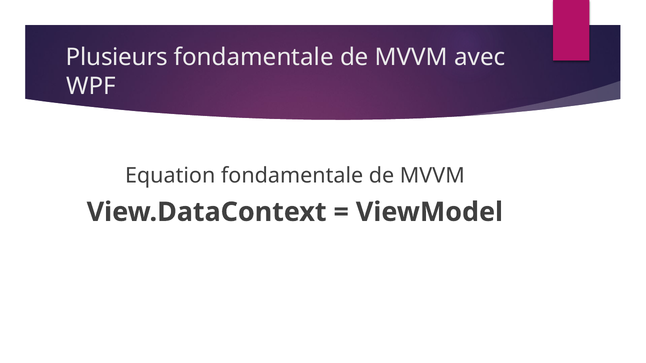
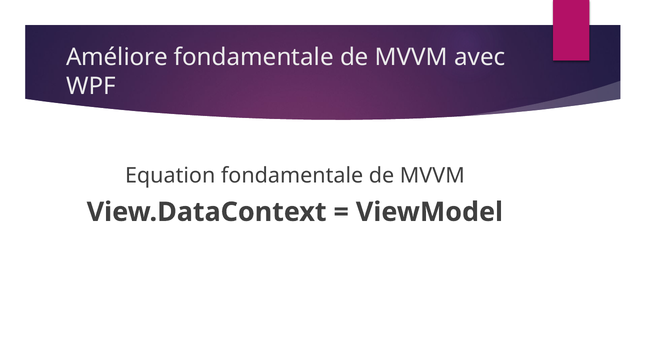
Plusieurs: Plusieurs -> Améliore (117, 57)
